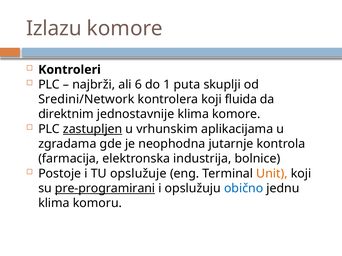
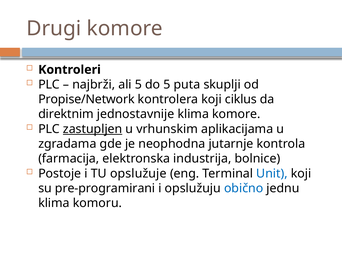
Izlazu: Izlazu -> Drugi (54, 29)
ali 6: 6 -> 5 (138, 85)
do 1: 1 -> 5 (167, 85)
Sredini/Network: Sredini/Network -> Propise/Network (86, 100)
fluida: fluida -> ciklus (241, 100)
Unit colour: orange -> blue (272, 174)
pre-programirani underline: present -> none (105, 189)
